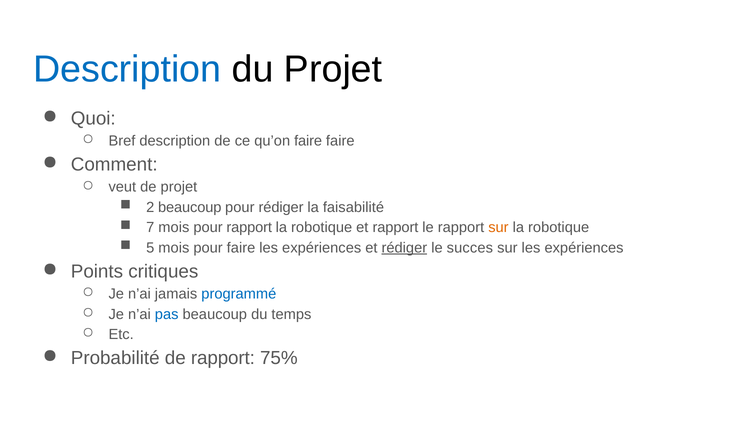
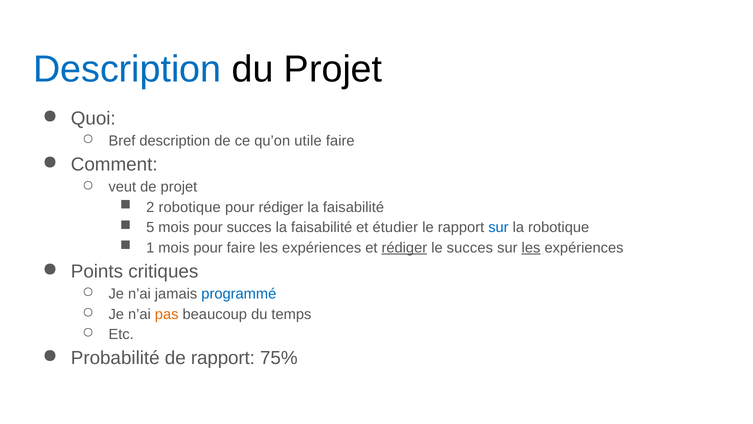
qu’on faire: faire -> utile (308, 141)
2 beaucoup: beaucoup -> robotique (190, 207)
7: 7 -> 5 (150, 227)
pour rapport: rapport -> succes (249, 227)
robotique: robotique -> faisabilité (322, 227)
et rapport: rapport -> étudier (395, 227)
sur colour: orange -> blue (498, 227)
5: 5 -> 1 (150, 248)
les underline: none -> present (531, 248)
pas colour: blue -> orange (167, 314)
